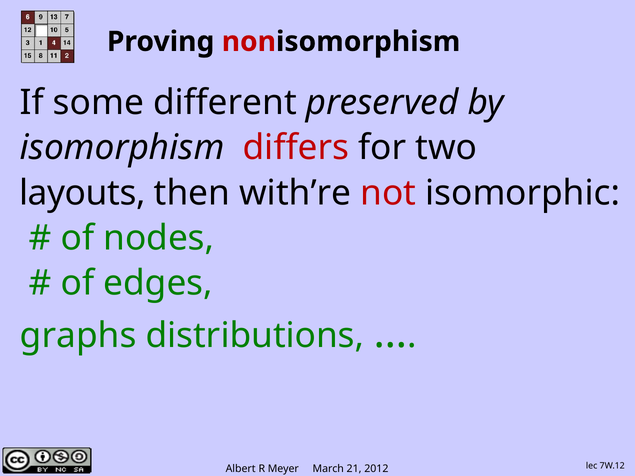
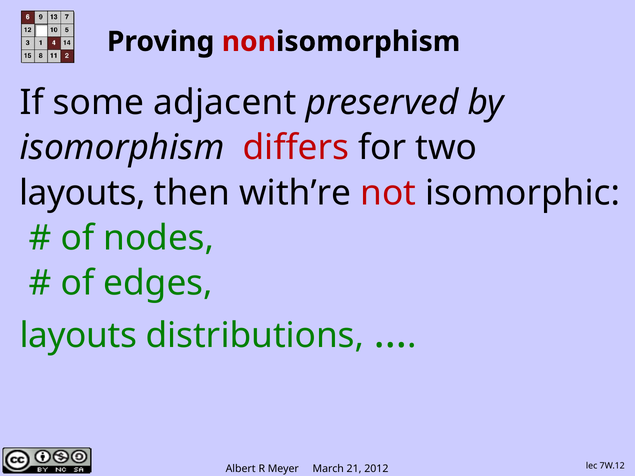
different: different -> adjacent (225, 103)
graphs: graphs -> layouts (78, 336)
